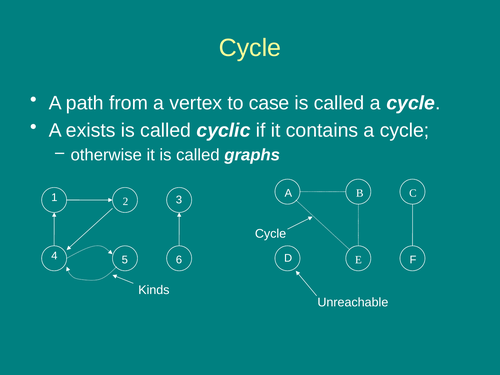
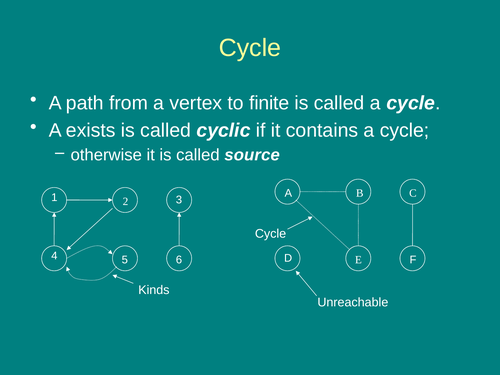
case: case -> finite (269, 103)
graphs: graphs -> source (252, 155)
